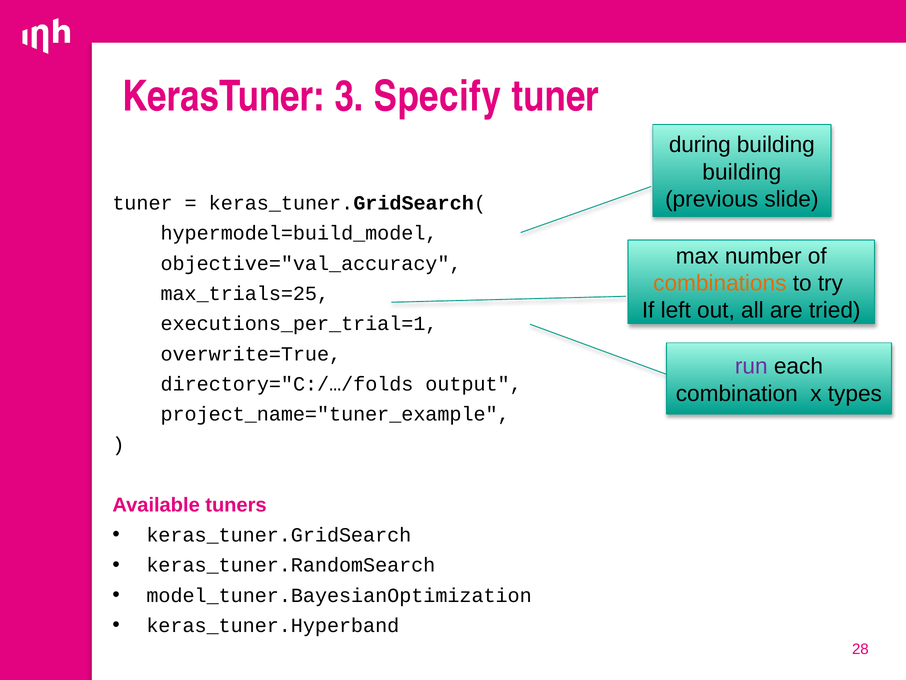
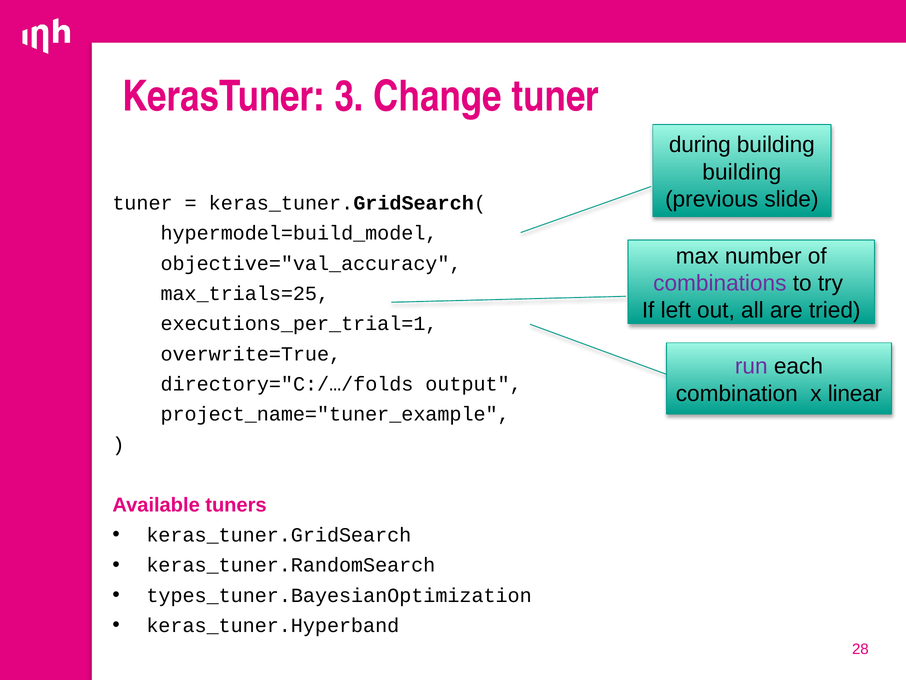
Specify: Specify -> Change (438, 97)
combinations colour: orange -> purple (720, 283)
types: types -> linear (855, 393)
model_tuner.BayesianOptimization: model_tuner.BayesianOptimization -> types_tuner.BayesianOptimization (339, 595)
